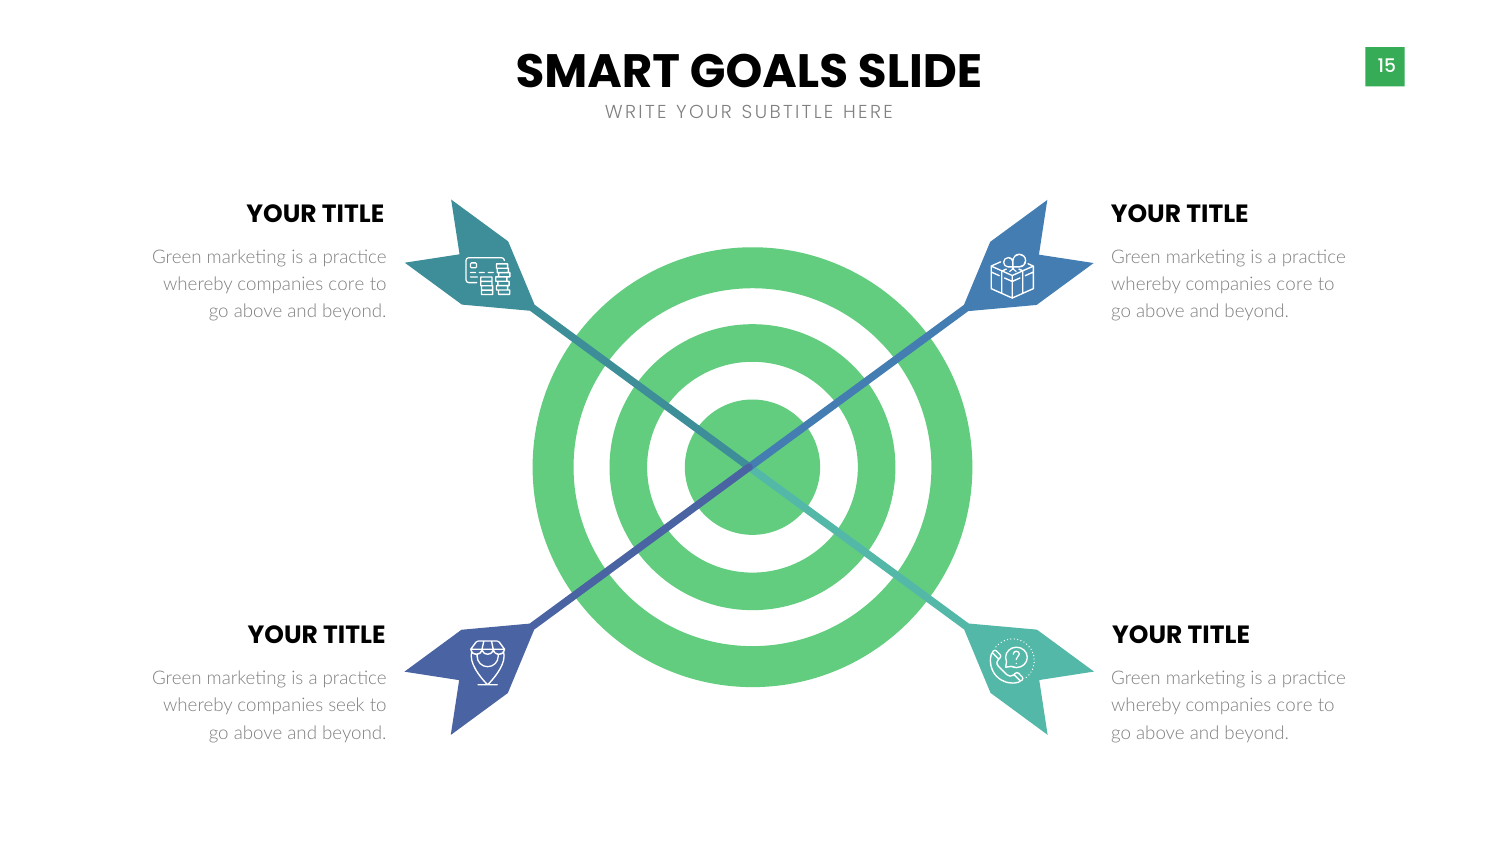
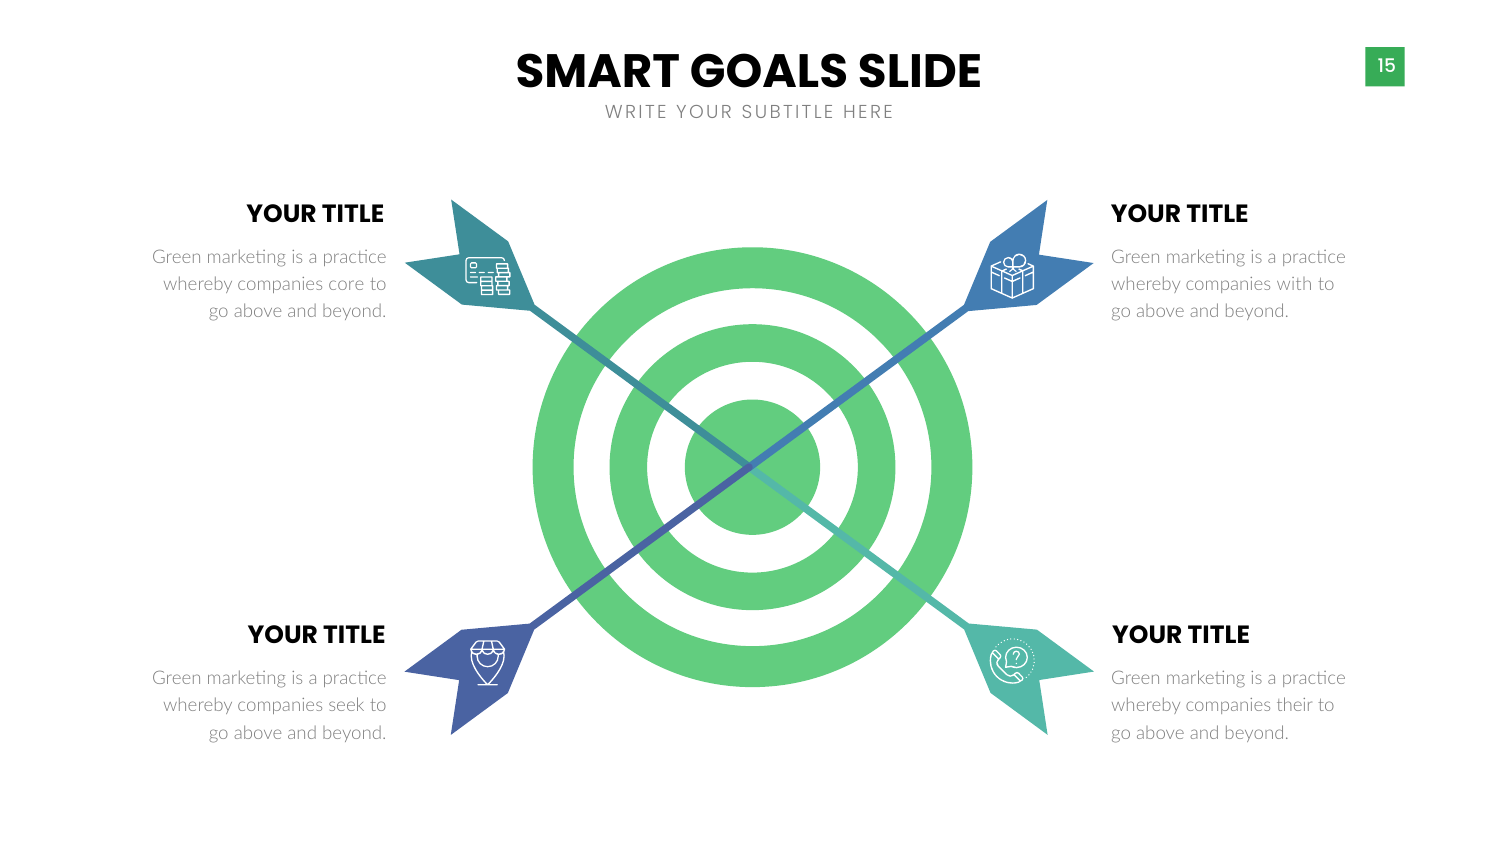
core: core -> with (1294, 284)
core: core -> their (1295, 705)
